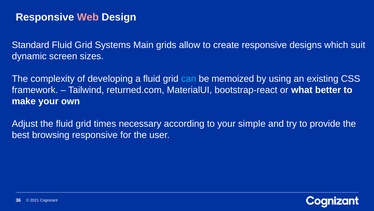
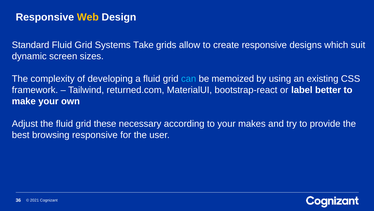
Web colour: pink -> yellow (88, 17)
Main: Main -> Take (143, 45)
what: what -> label (302, 90)
times: times -> these (105, 123)
simple: simple -> makes (252, 123)
